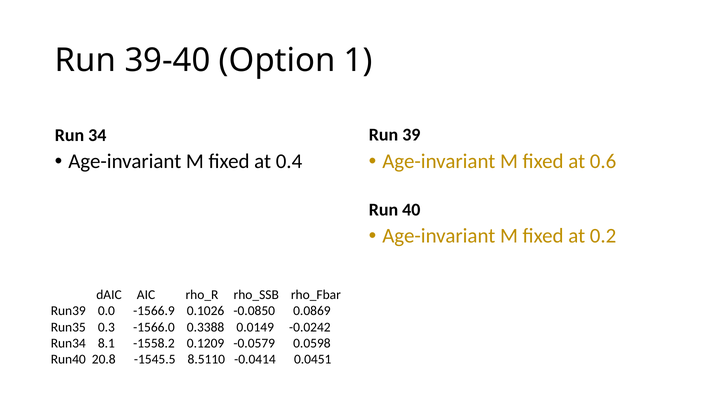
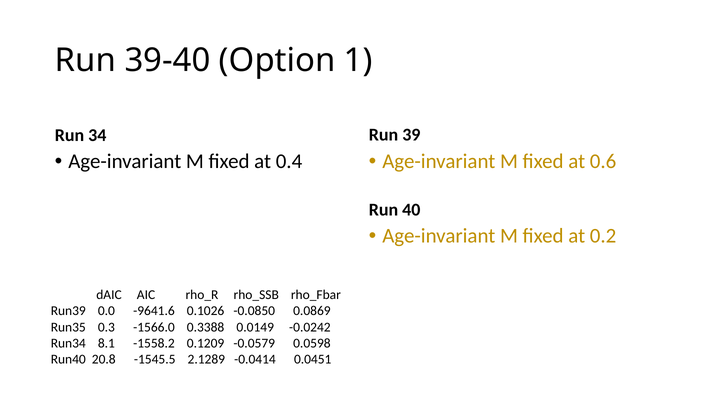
-1566.9: -1566.9 -> -9641.6 (154, 311)
8.5110: 8.5110 -> 2.1289 (206, 359)
